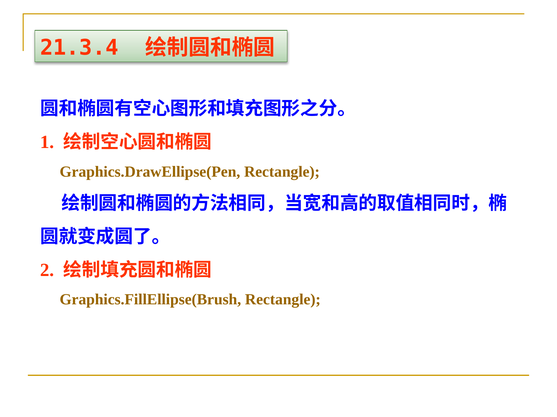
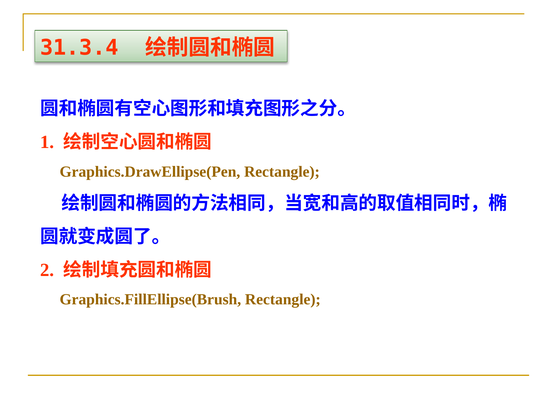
21.3.4: 21.3.4 -> 31.3.4 (79, 48)
